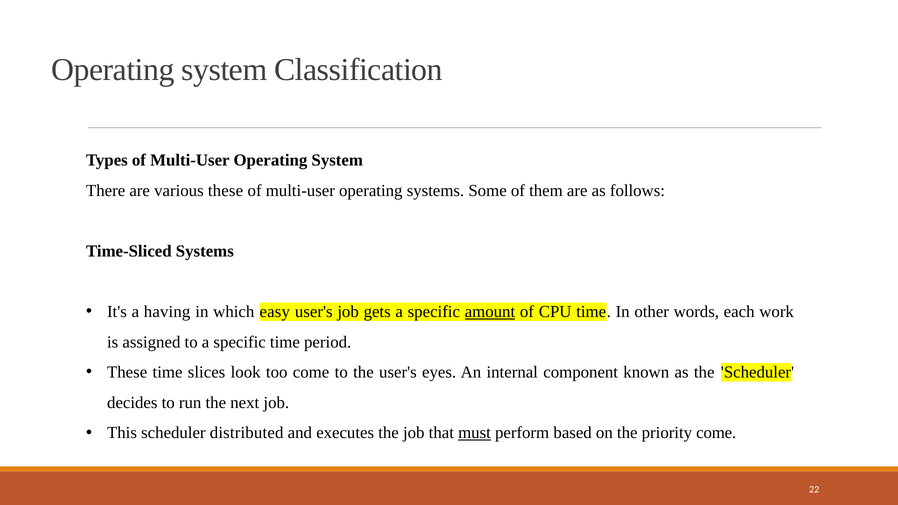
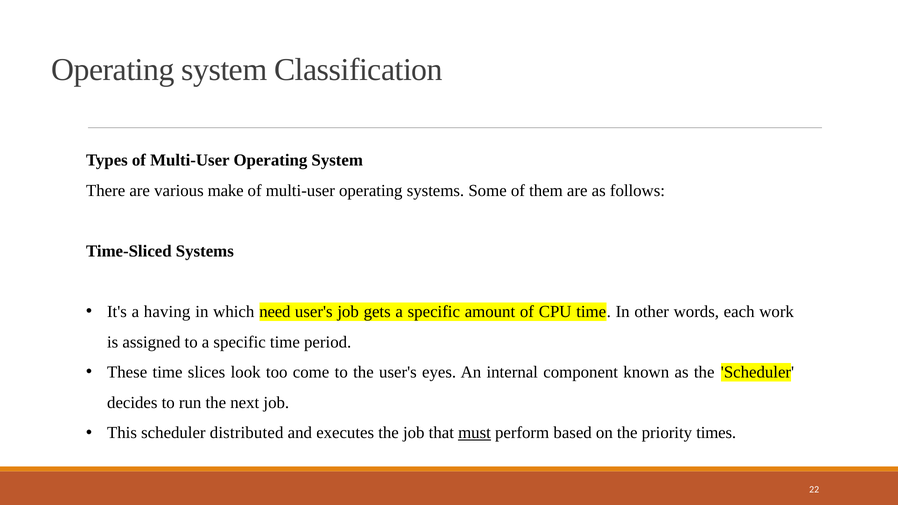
various these: these -> make (226, 190)
easy: easy -> need (275, 312)
amount underline: present -> none (490, 312)
priority come: come -> times (716, 433)
